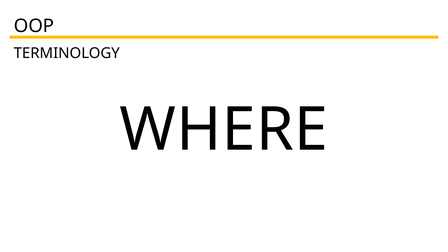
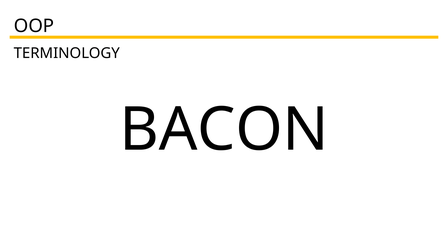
WHERE: WHERE -> BACON (224, 130)
